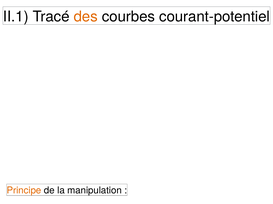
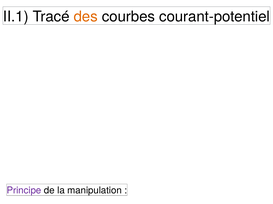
Principe colour: orange -> purple (24, 191)
